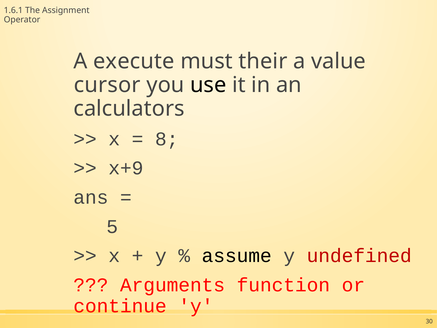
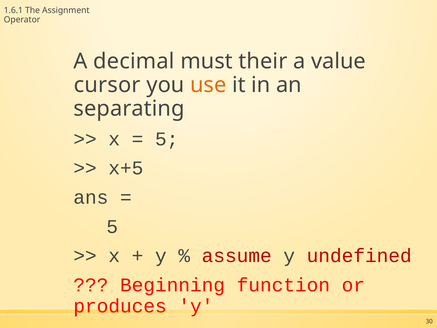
execute: execute -> decimal (134, 61)
use colour: black -> orange (208, 85)
calculators: calculators -> separating (129, 108)
8: 8 -> 5 (167, 139)
x+9: x+9 -> x+5 (126, 168)
assume colour: black -> red (237, 256)
Arguments: Arguments -> Beginning (173, 285)
continue: continue -> produces (120, 306)
